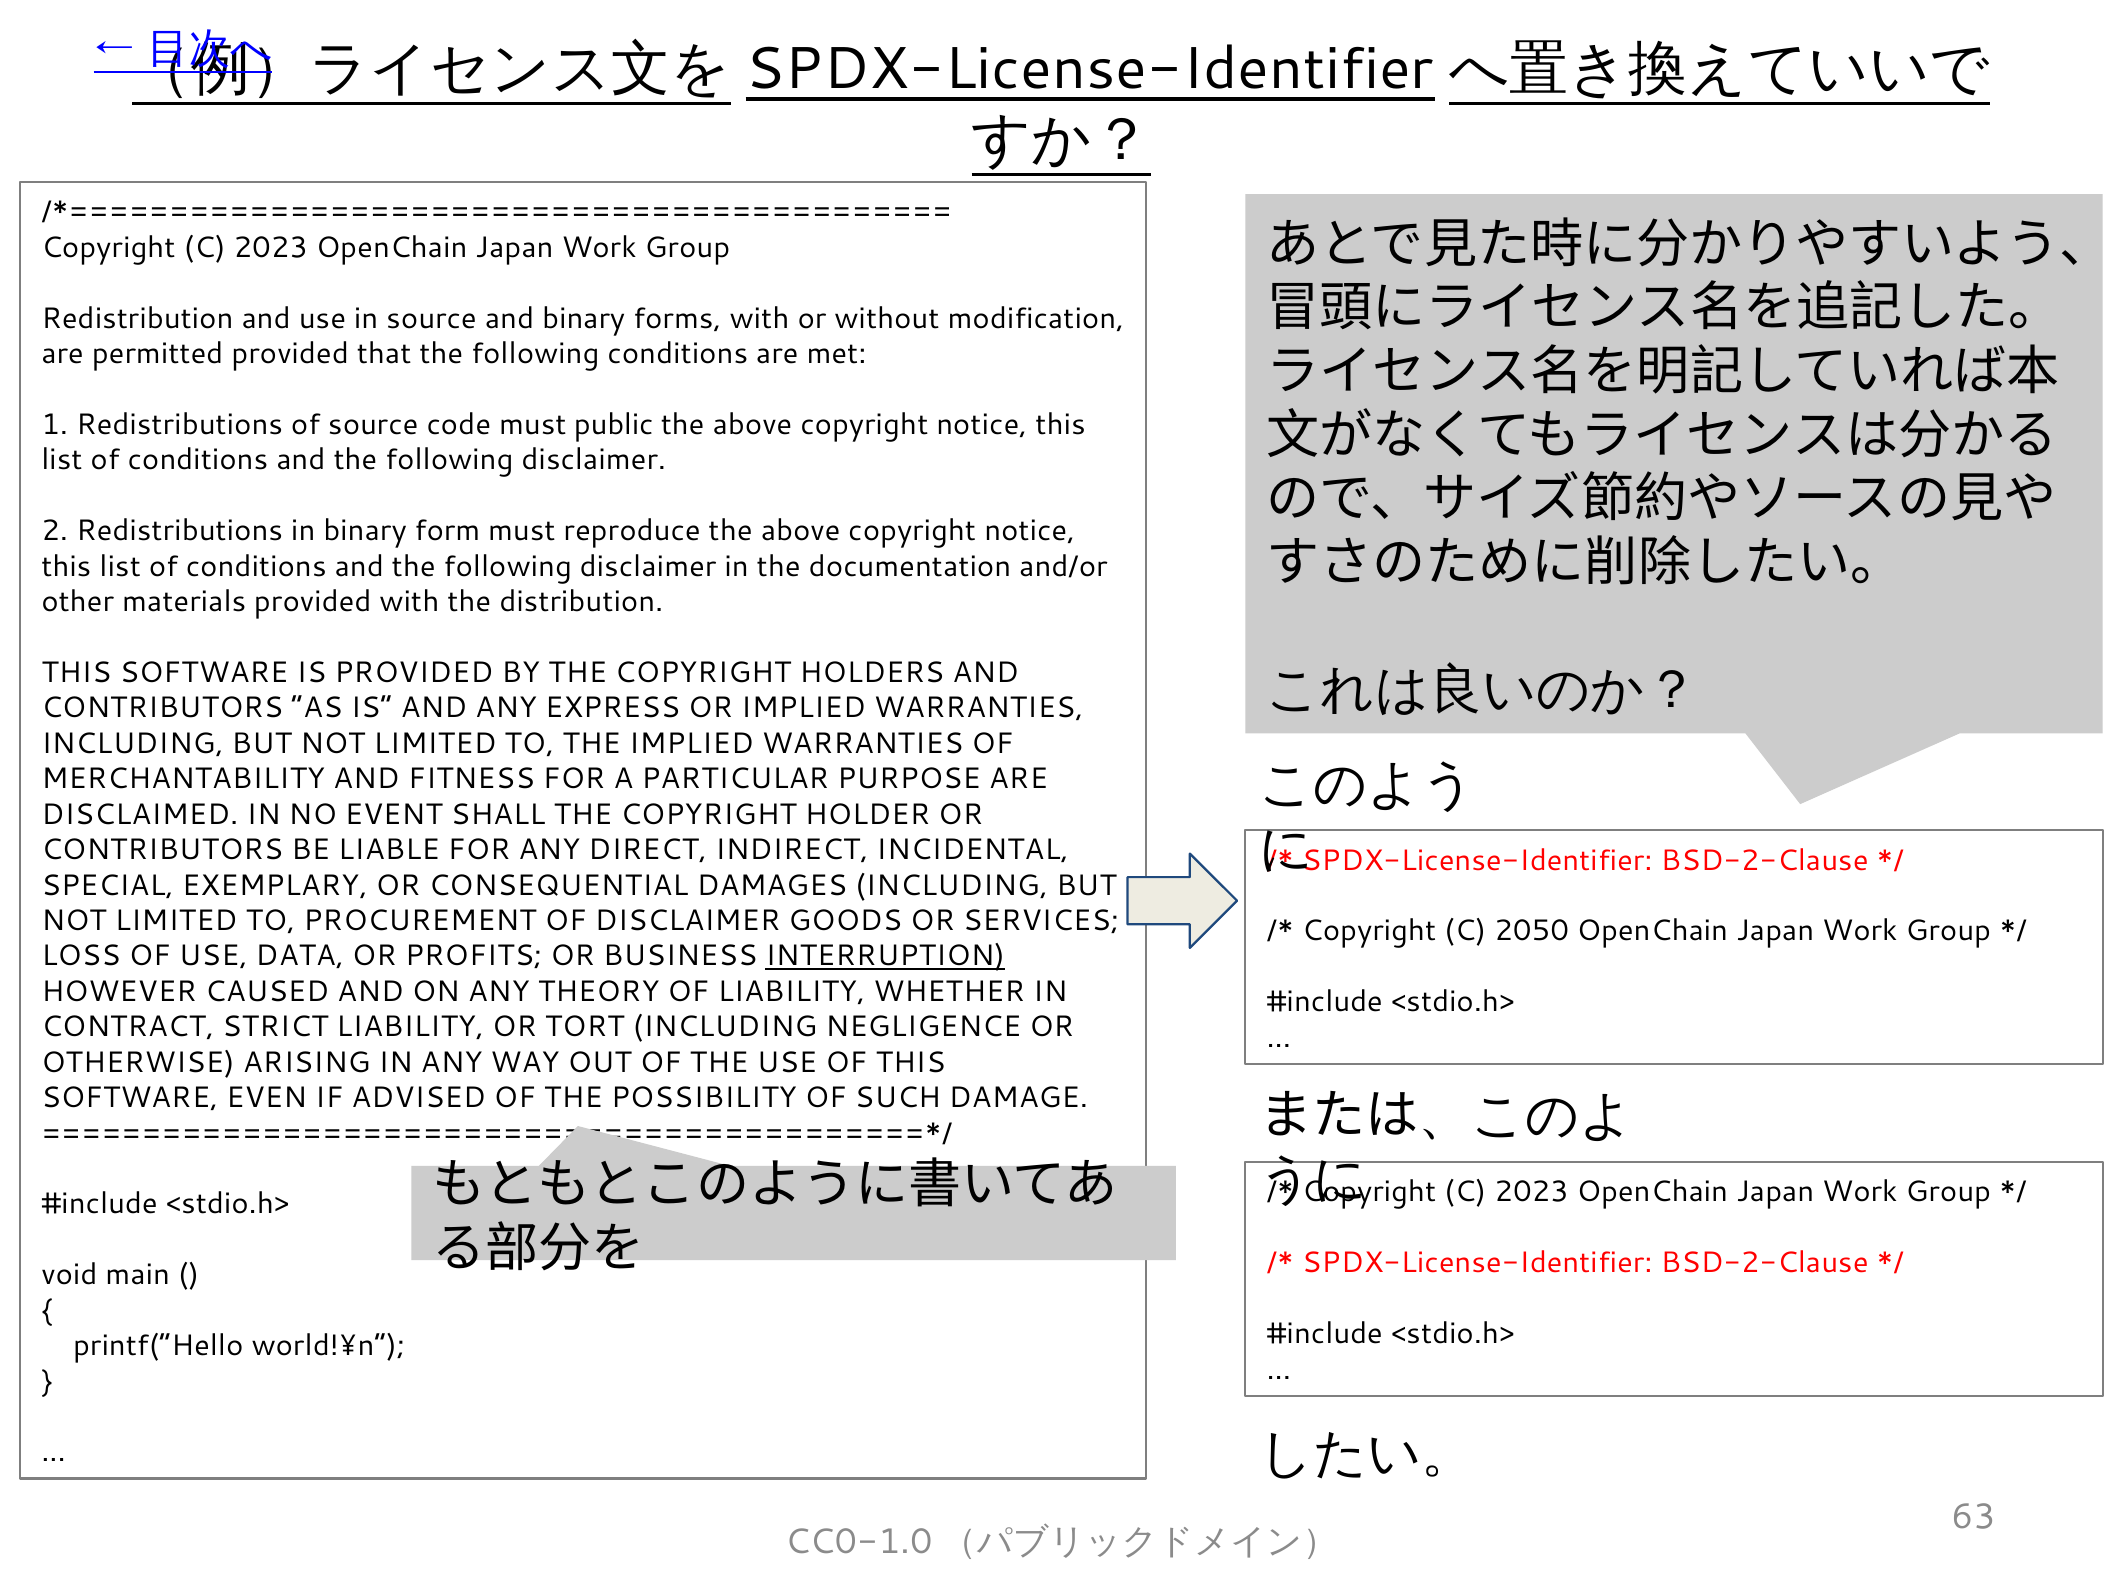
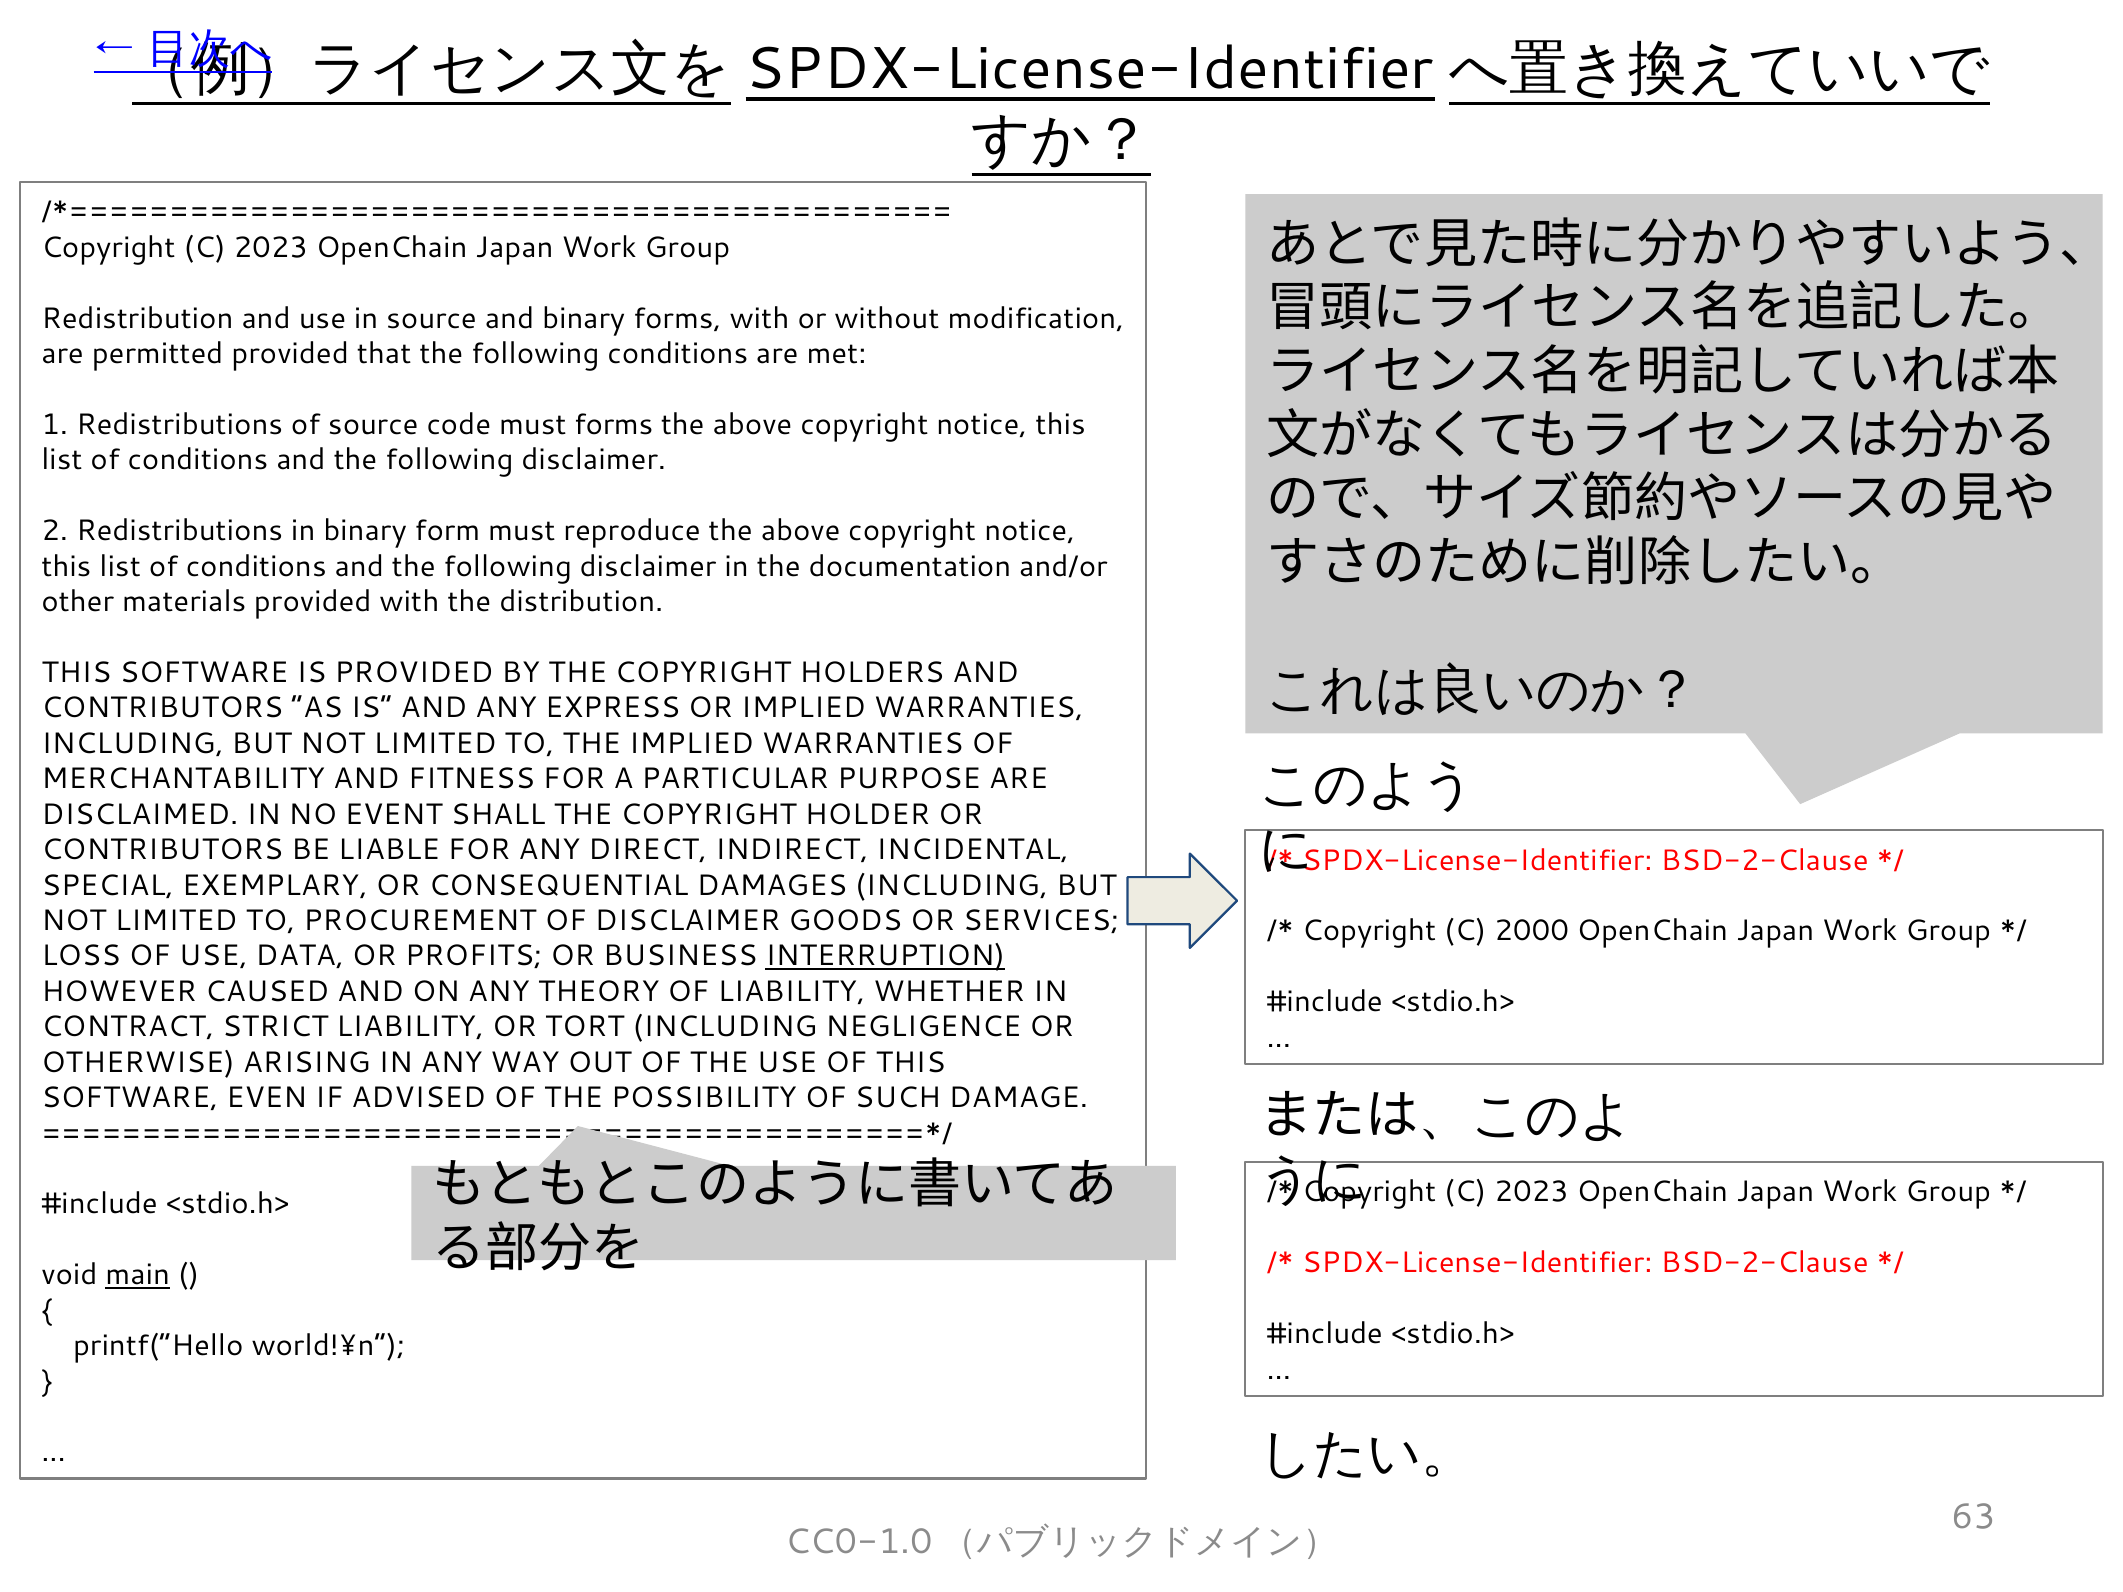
must public: public -> forms (614, 425)
2050: 2050 -> 2000 (1532, 931)
main underline: none -> present (138, 1275)
